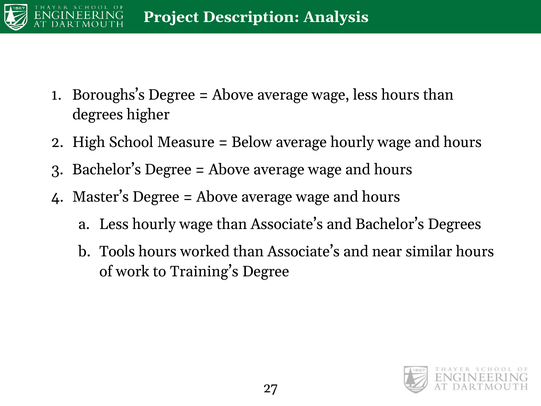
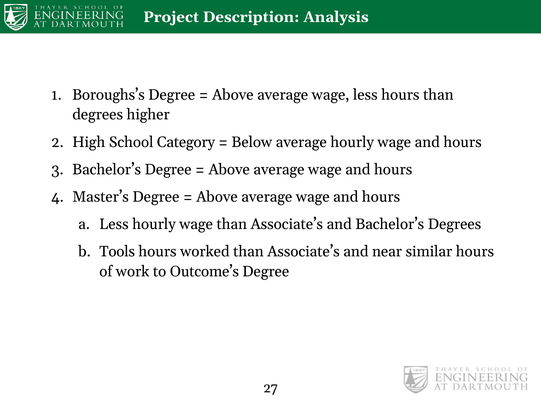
Measure: Measure -> Category (186, 142)
Training’s: Training’s -> Outcome’s (204, 271)
